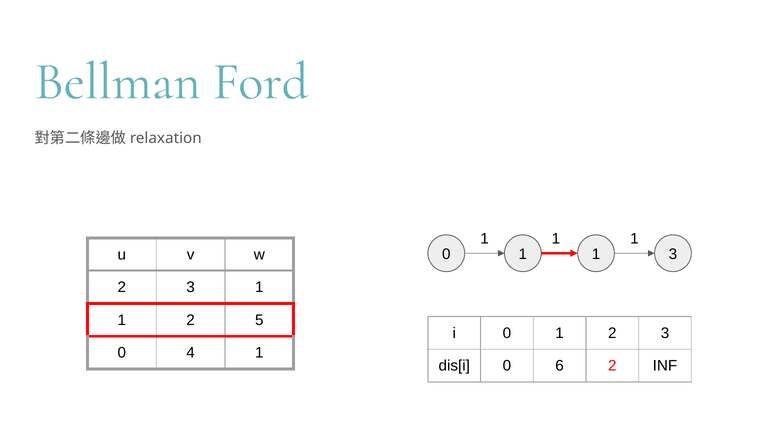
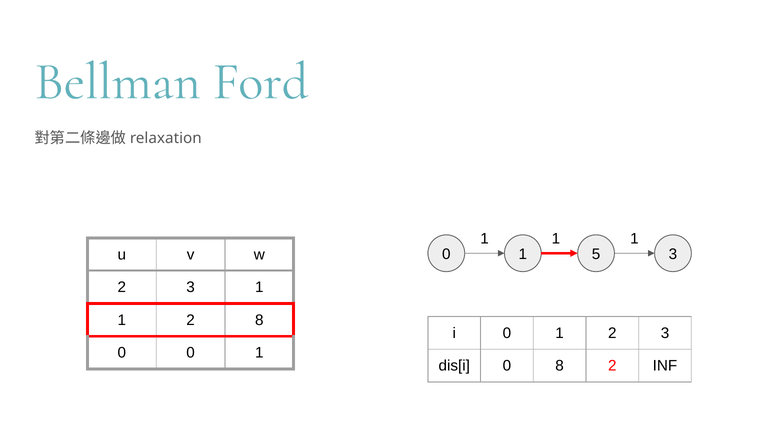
0 1 1: 1 -> 5 (596, 254)
2 5: 5 -> 8 (259, 320)
0 4: 4 -> 0 (191, 353)
0 6: 6 -> 8 (560, 366)
